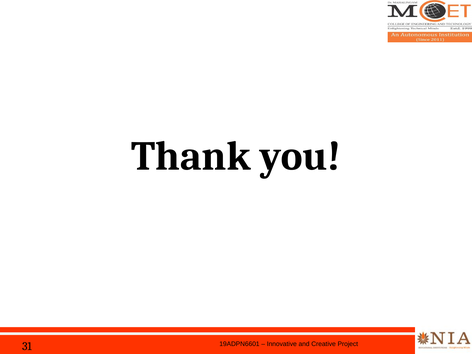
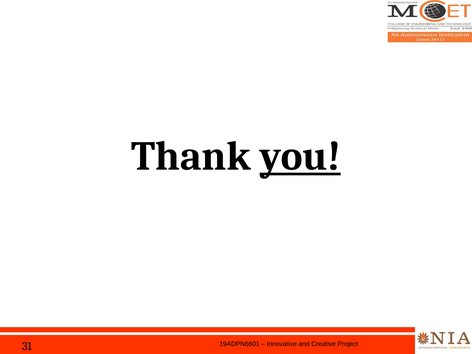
you underline: none -> present (300, 156)
